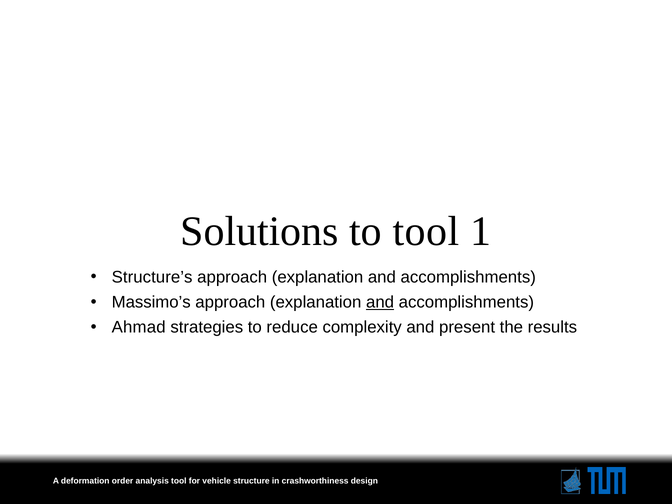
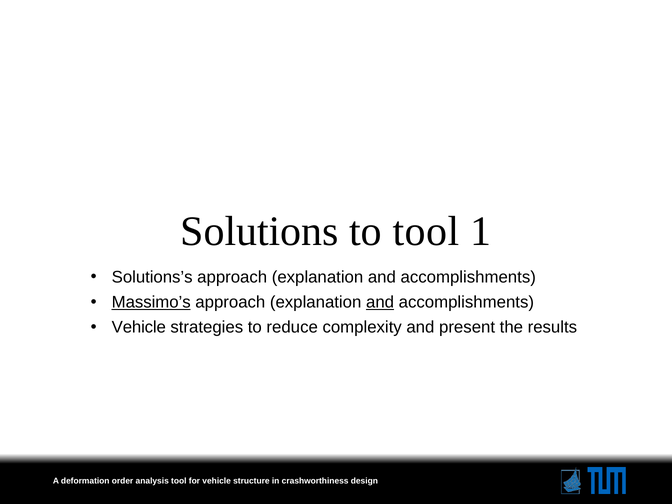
Structure’s: Structure’s -> Solutions’s (152, 277)
Massimo’s underline: none -> present (151, 302)
Ahmad: Ahmad -> Vehicle (139, 327)
